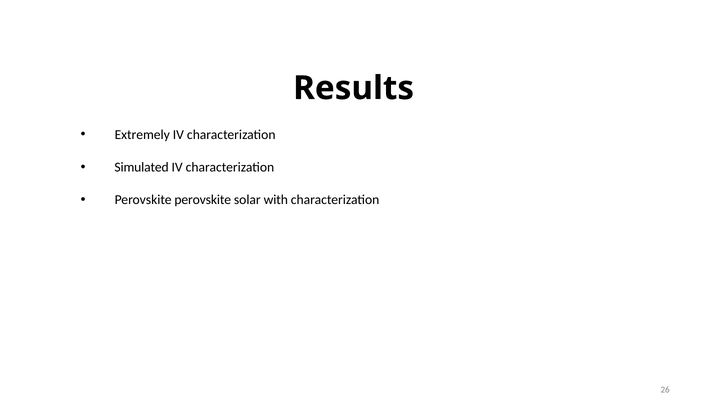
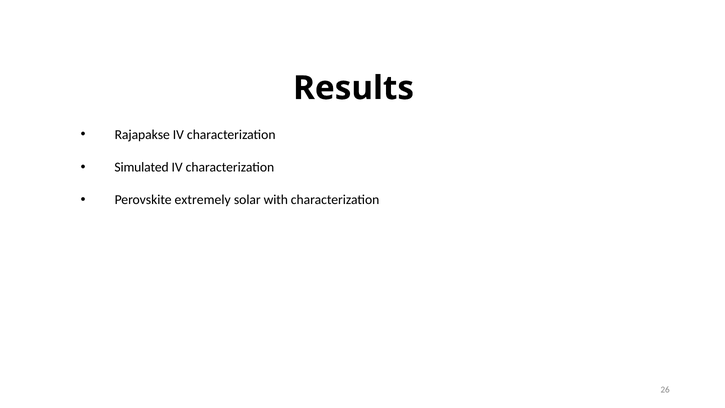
Extremely: Extremely -> Rajapakse (142, 135)
Perovskite perovskite: perovskite -> extremely (203, 200)
